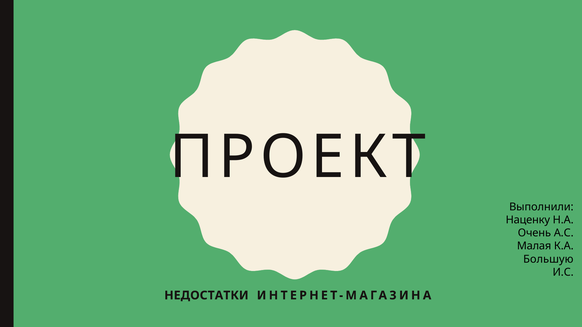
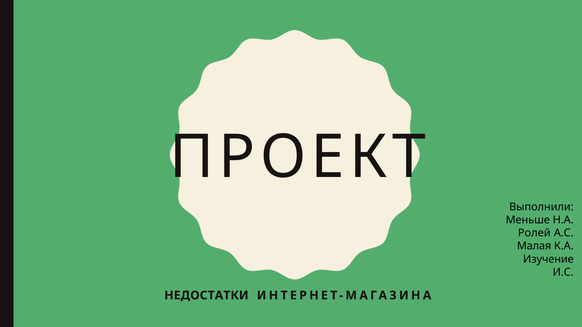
Наценку: Наценку -> Меньше (528, 220)
Очень: Очень -> Ролей (534, 233)
Большую: Большую -> Изучение (548, 259)
